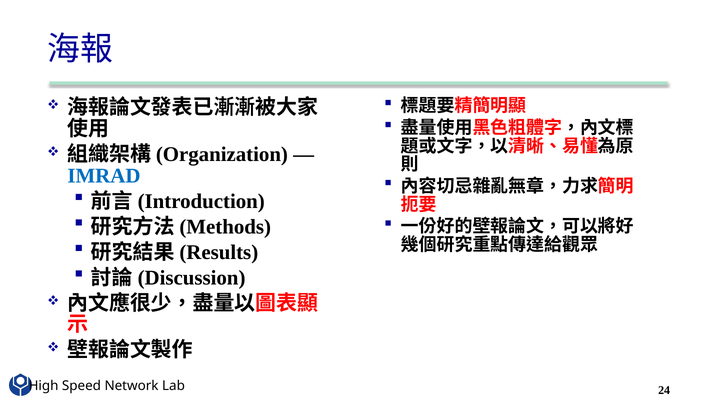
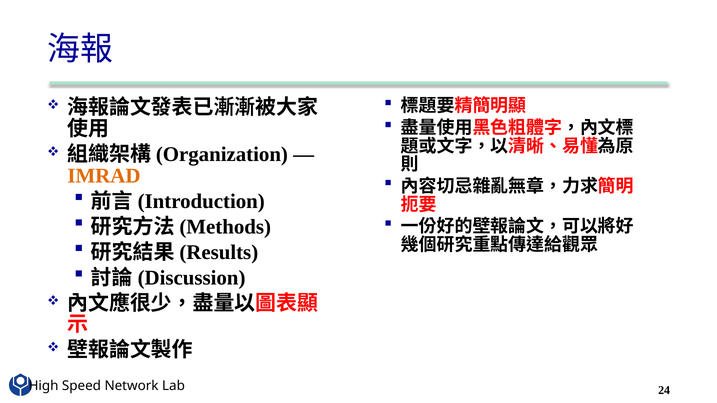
IMRAD colour: blue -> orange (104, 176)
